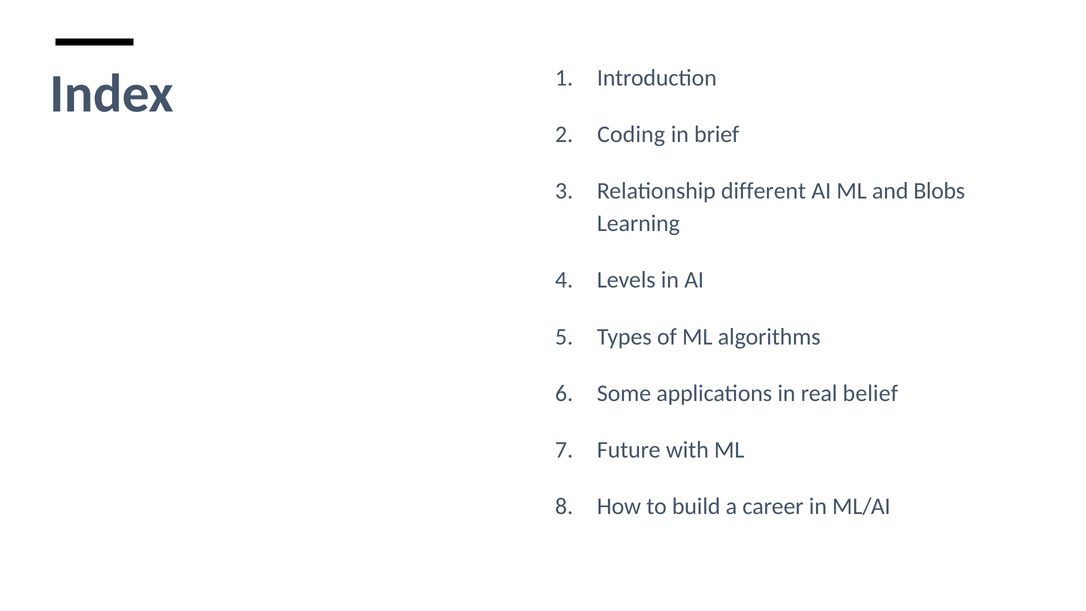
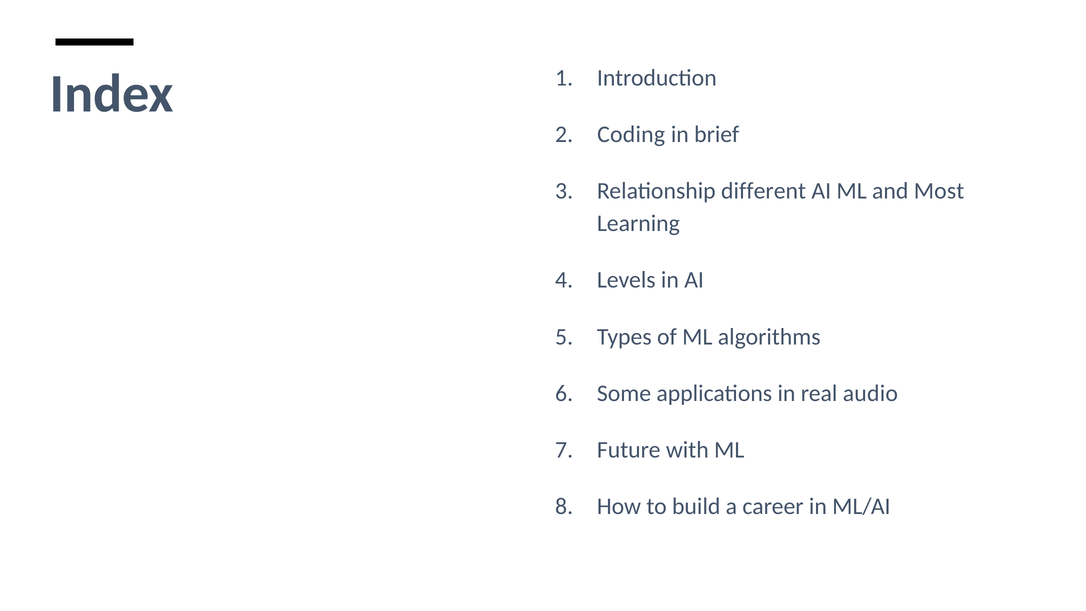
Blobs: Blobs -> Most (939, 191)
belief: belief -> audio (870, 393)
